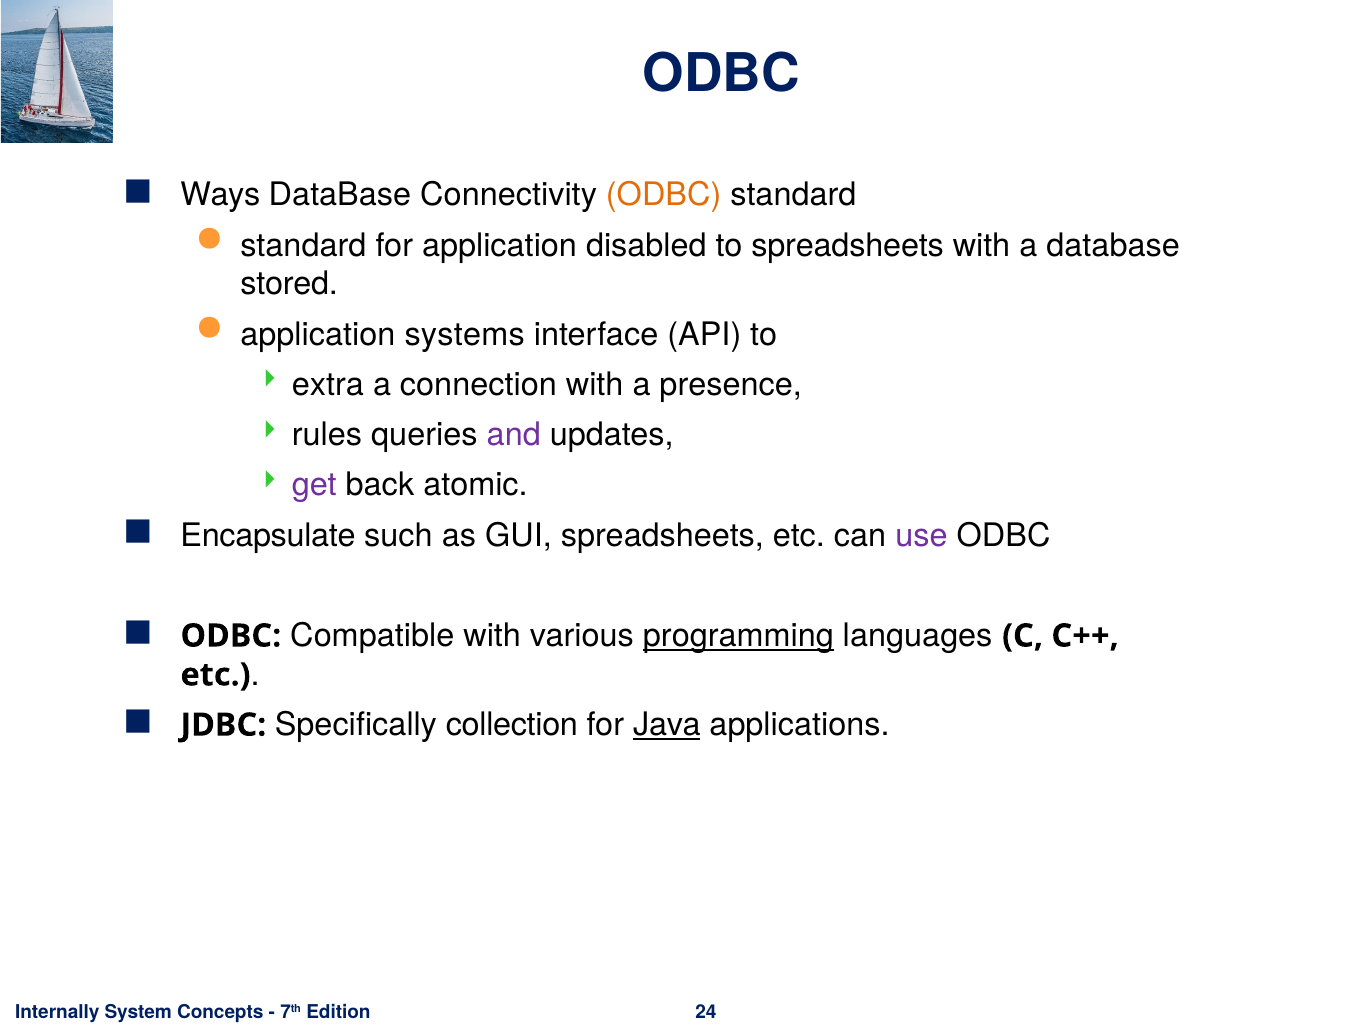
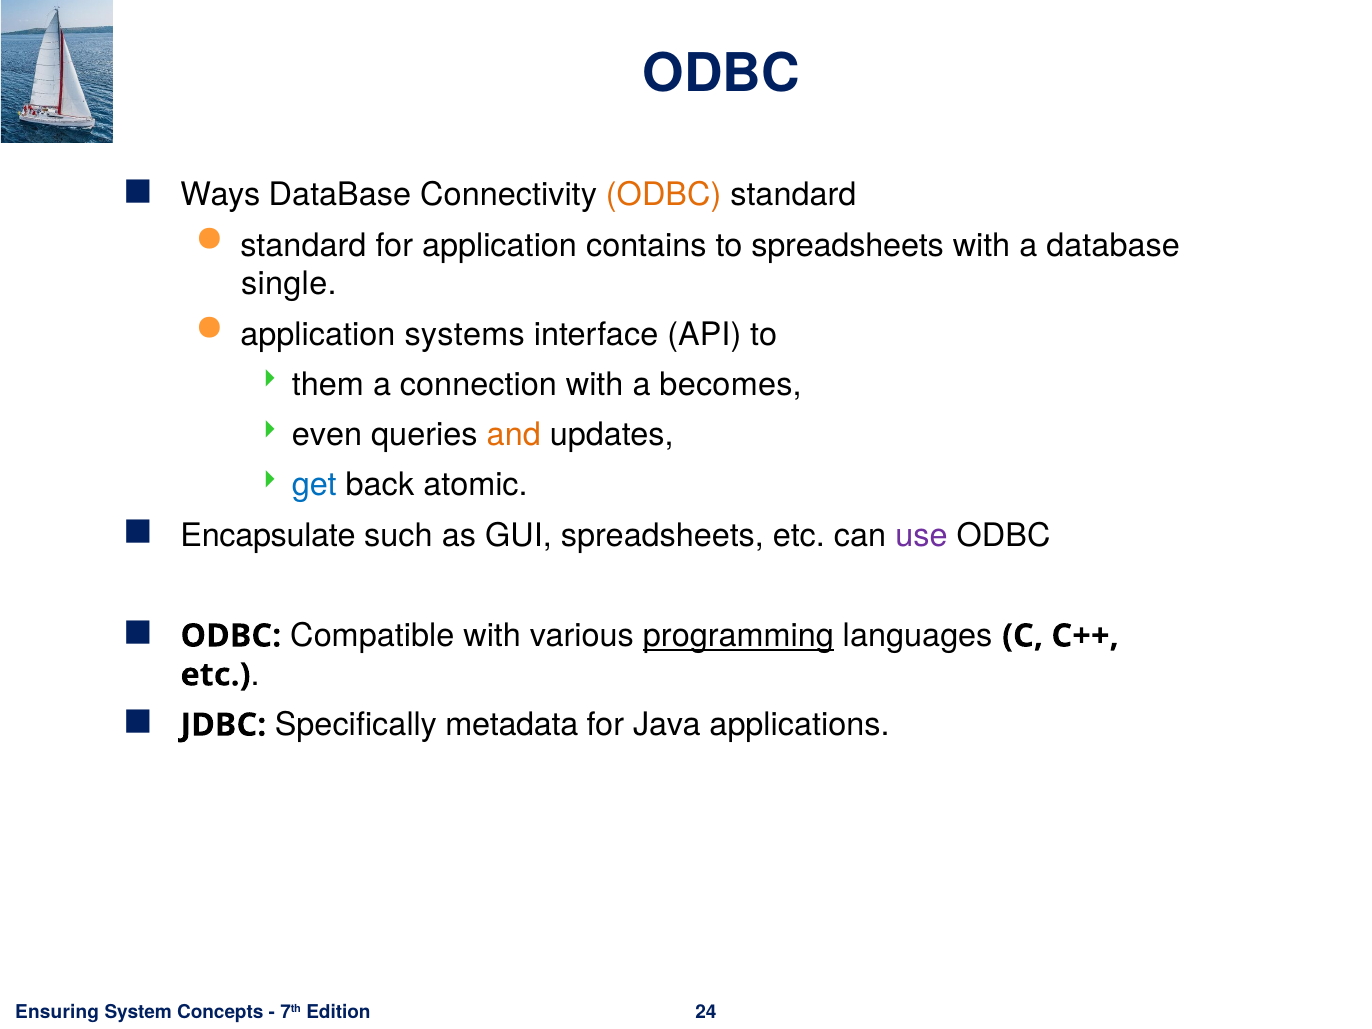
disabled: disabled -> contains (646, 245)
stored: stored -> single (289, 284)
extra: extra -> them (328, 385)
presence: presence -> becomes (731, 385)
rules: rules -> even (327, 435)
and colour: purple -> orange (514, 435)
get colour: purple -> blue (314, 485)
collection: collection -> metadata (512, 725)
Java underline: present -> none (667, 725)
Internally: Internally -> Ensuring (57, 1012)
